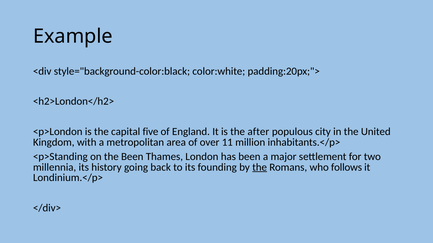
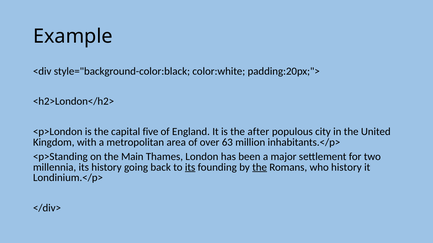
11: 11 -> 63 (227, 142)
the Been: Been -> Main (132, 157)
its underline: none -> present (190, 168)
who follows: follows -> history (346, 168)
